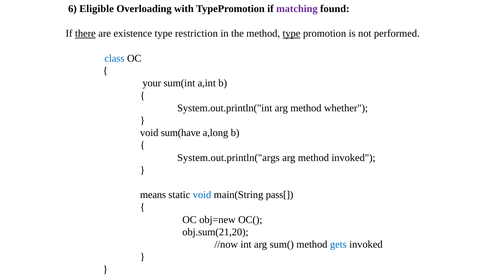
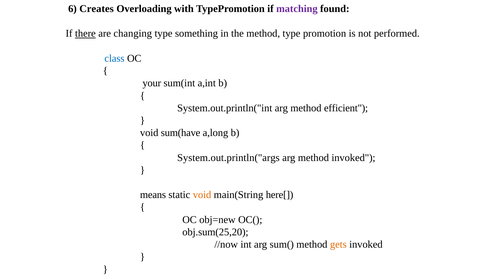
Eligible: Eligible -> Creates (97, 9)
existence: existence -> changing (133, 34)
restriction: restriction -> something (196, 34)
type underline: present -> none (291, 34)
whether: whether -> efficient (346, 108)
void colour: blue -> orange (202, 195)
pass[: pass[ -> here[ (280, 195)
obj.sum(21,20: obj.sum(21,20 -> obj.sum(25,20 (215, 232)
gets colour: blue -> orange (338, 244)
